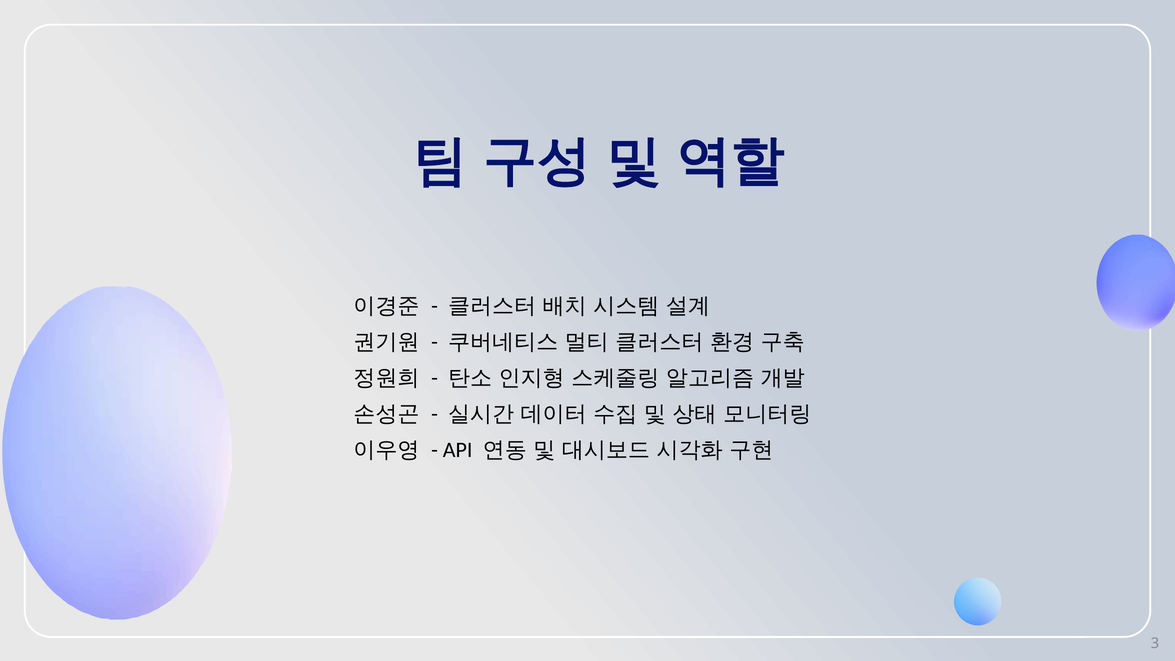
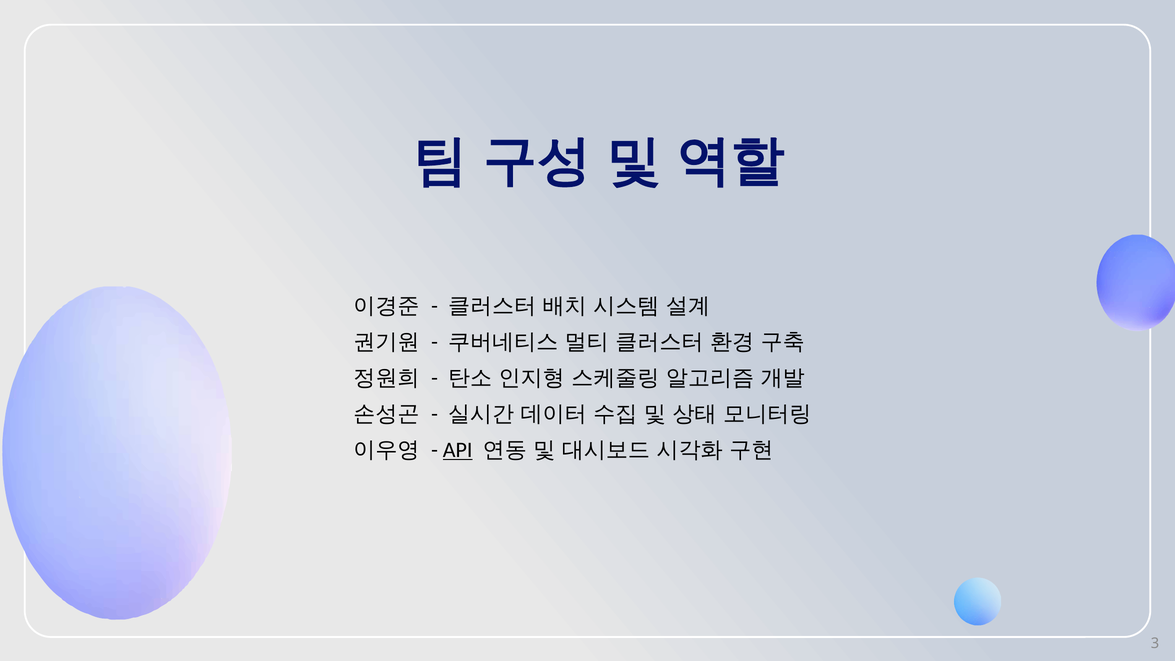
API underline: none -> present (458, 450)
